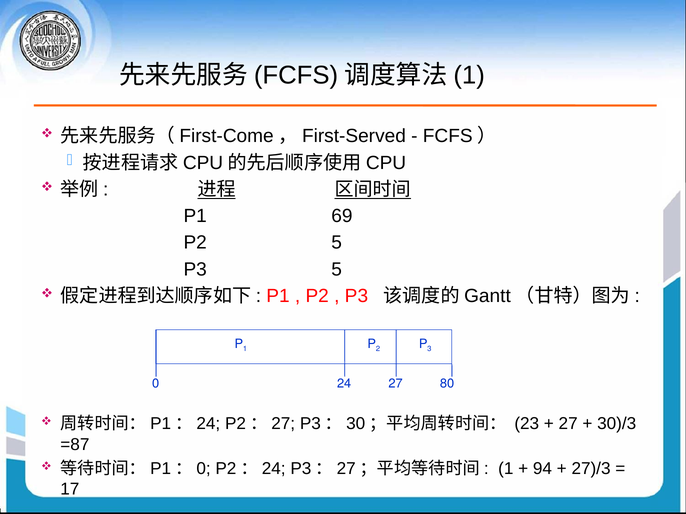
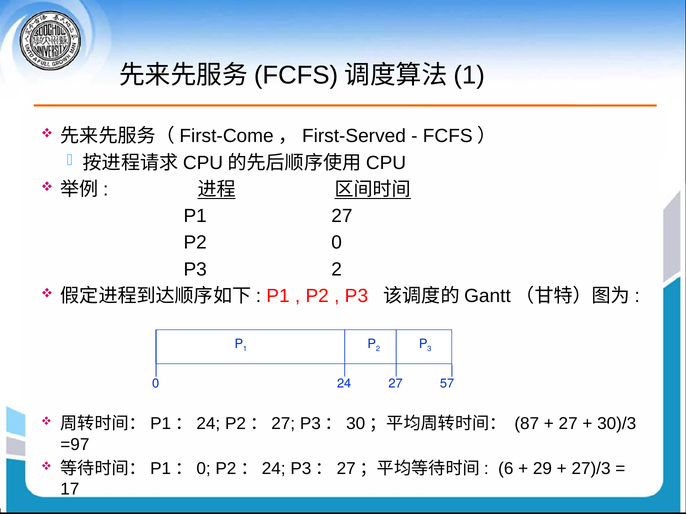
P1 69: 69 -> 27 (342, 216)
P2 5: 5 -> 0 (337, 243)
P3 5: 5 -> 2 (337, 270)
80: 80 -> 57 (447, 384)
23: 23 -> 87 (527, 424)
=87: =87 -> =97 (75, 445)
1: 1 -> 6 (506, 469)
94: 94 -> 29 (542, 469)
